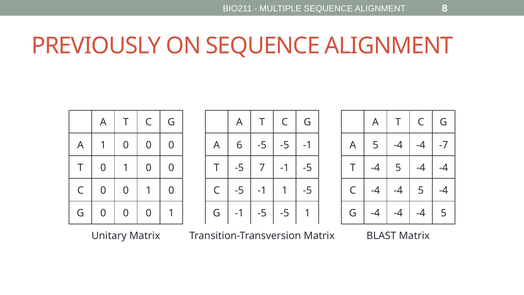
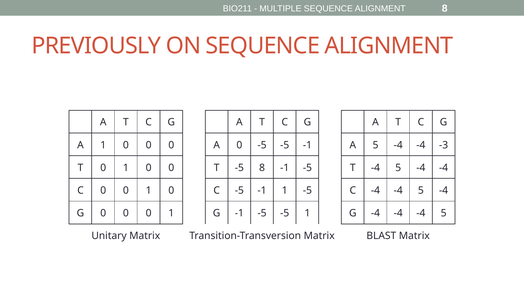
A 6: 6 -> 0 (239, 145)
-7: -7 -> -3 (444, 145)
-5 7: 7 -> 8 (262, 168)
